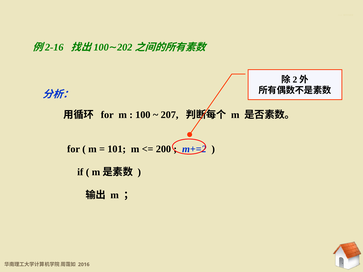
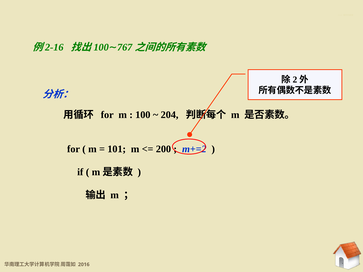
202: 202 -> 767 (125, 47)
207: 207 -> 204 (170, 115)
